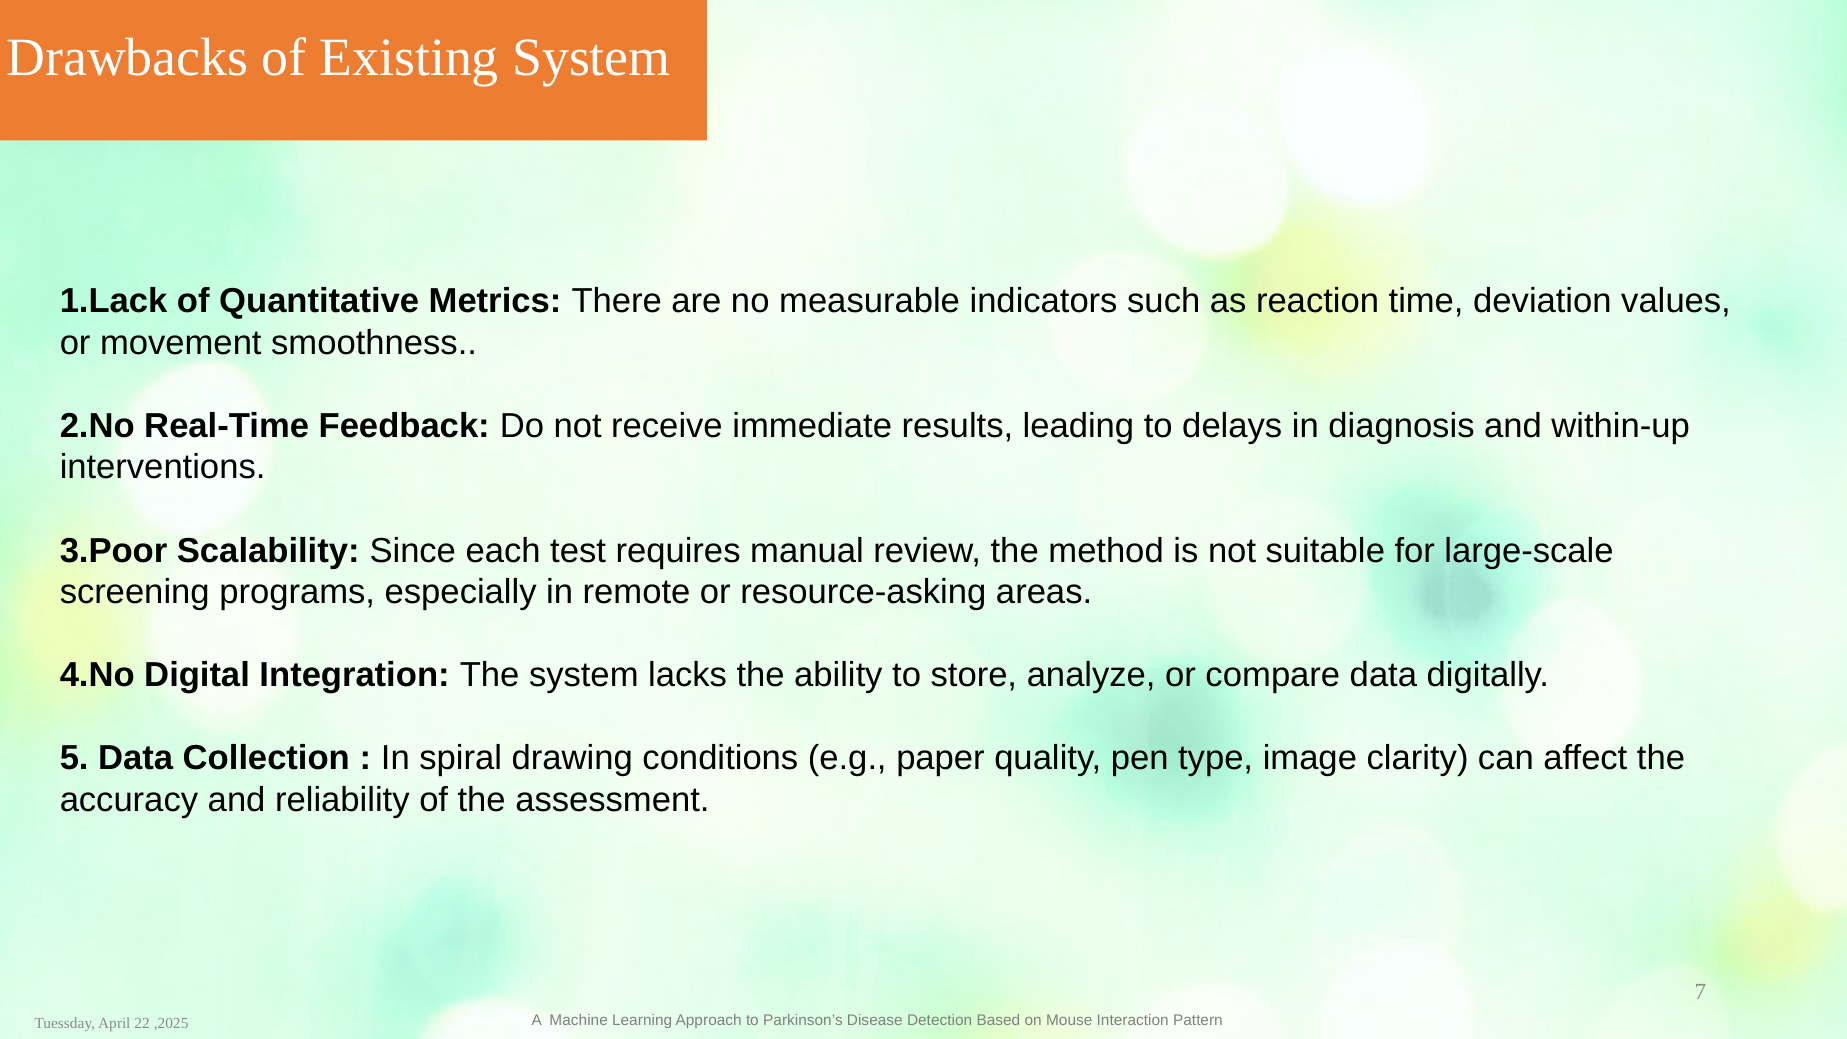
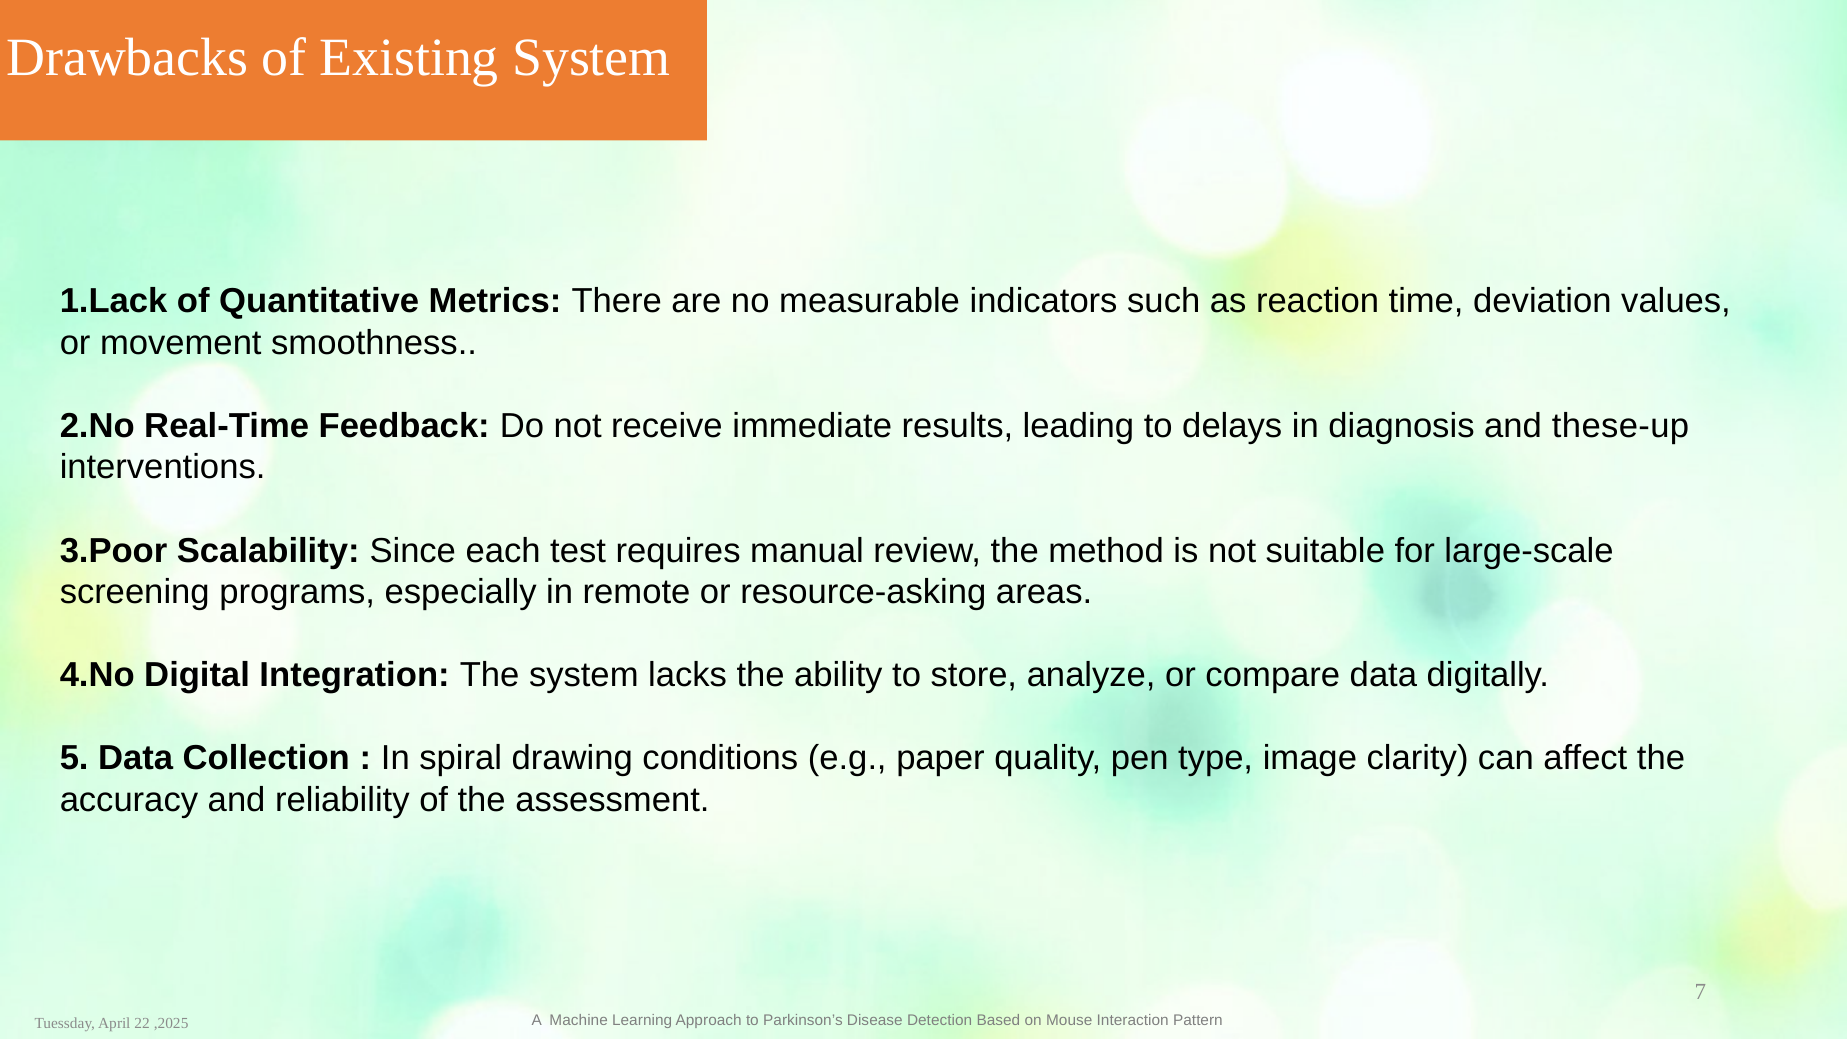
within-up: within-up -> these-up (1621, 426)
